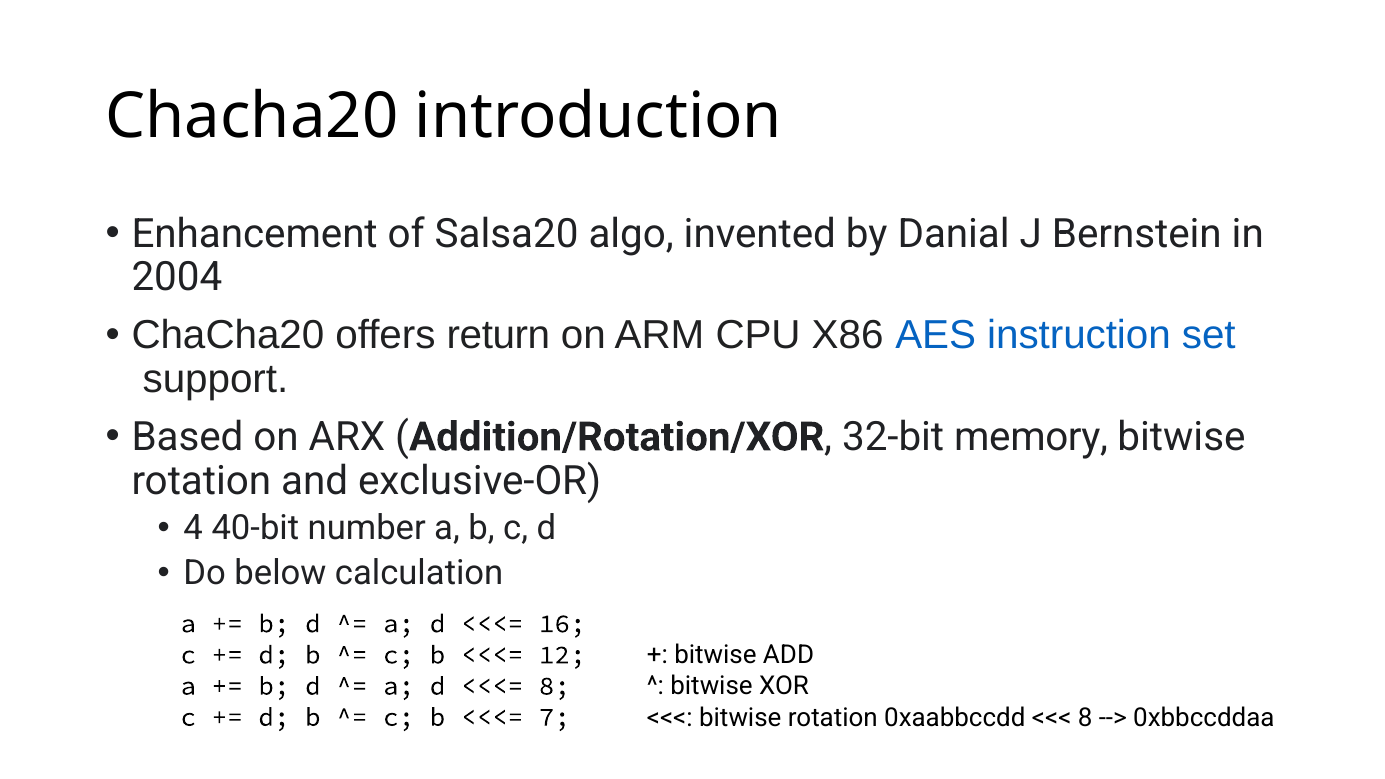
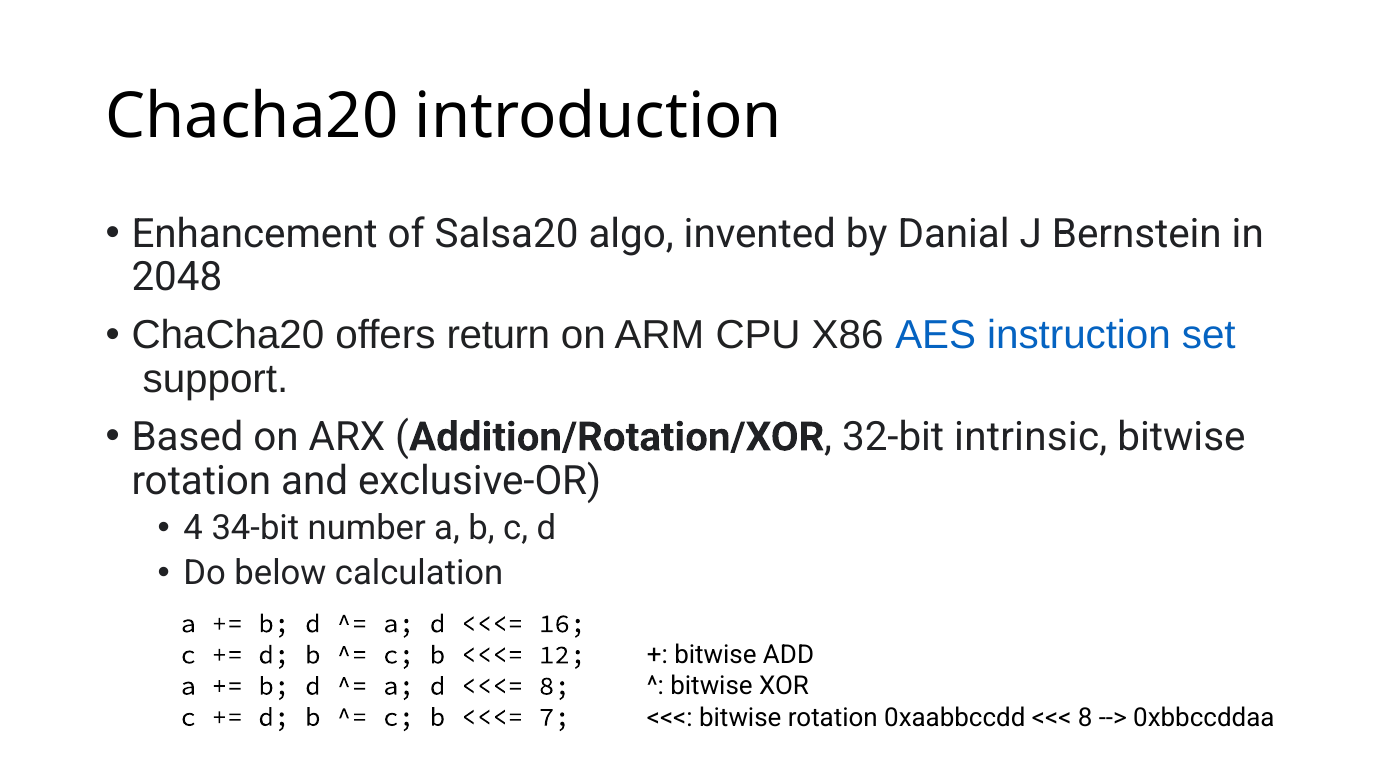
2004: 2004 -> 2048 (177, 278)
memory: memory -> intrinsic (1031, 437)
40-bit: 40-bit -> 34-bit (255, 528)
